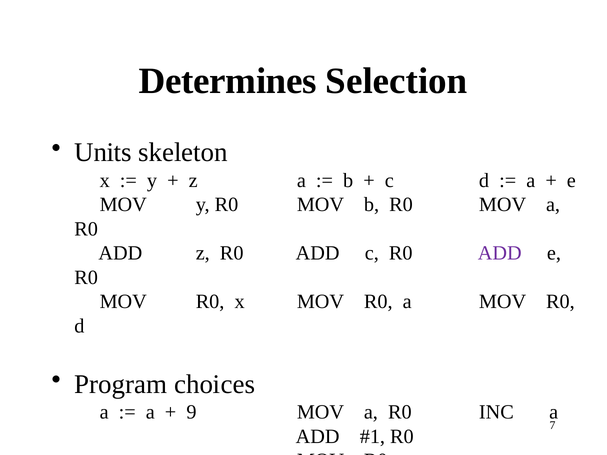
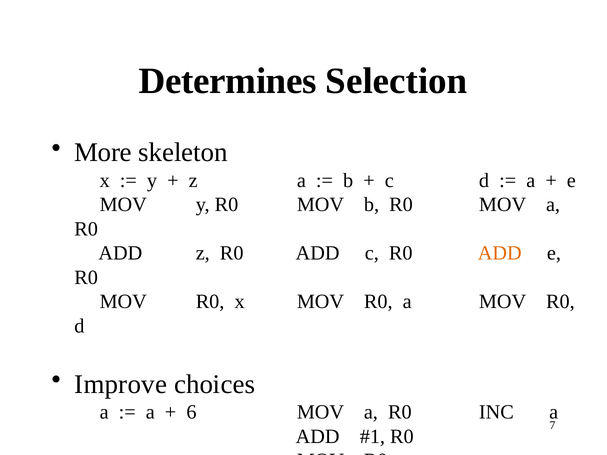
Units: Units -> More (103, 153)
ADD colour: purple -> orange (500, 253)
Program: Program -> Improve (121, 385)
9: 9 -> 6 (191, 413)
